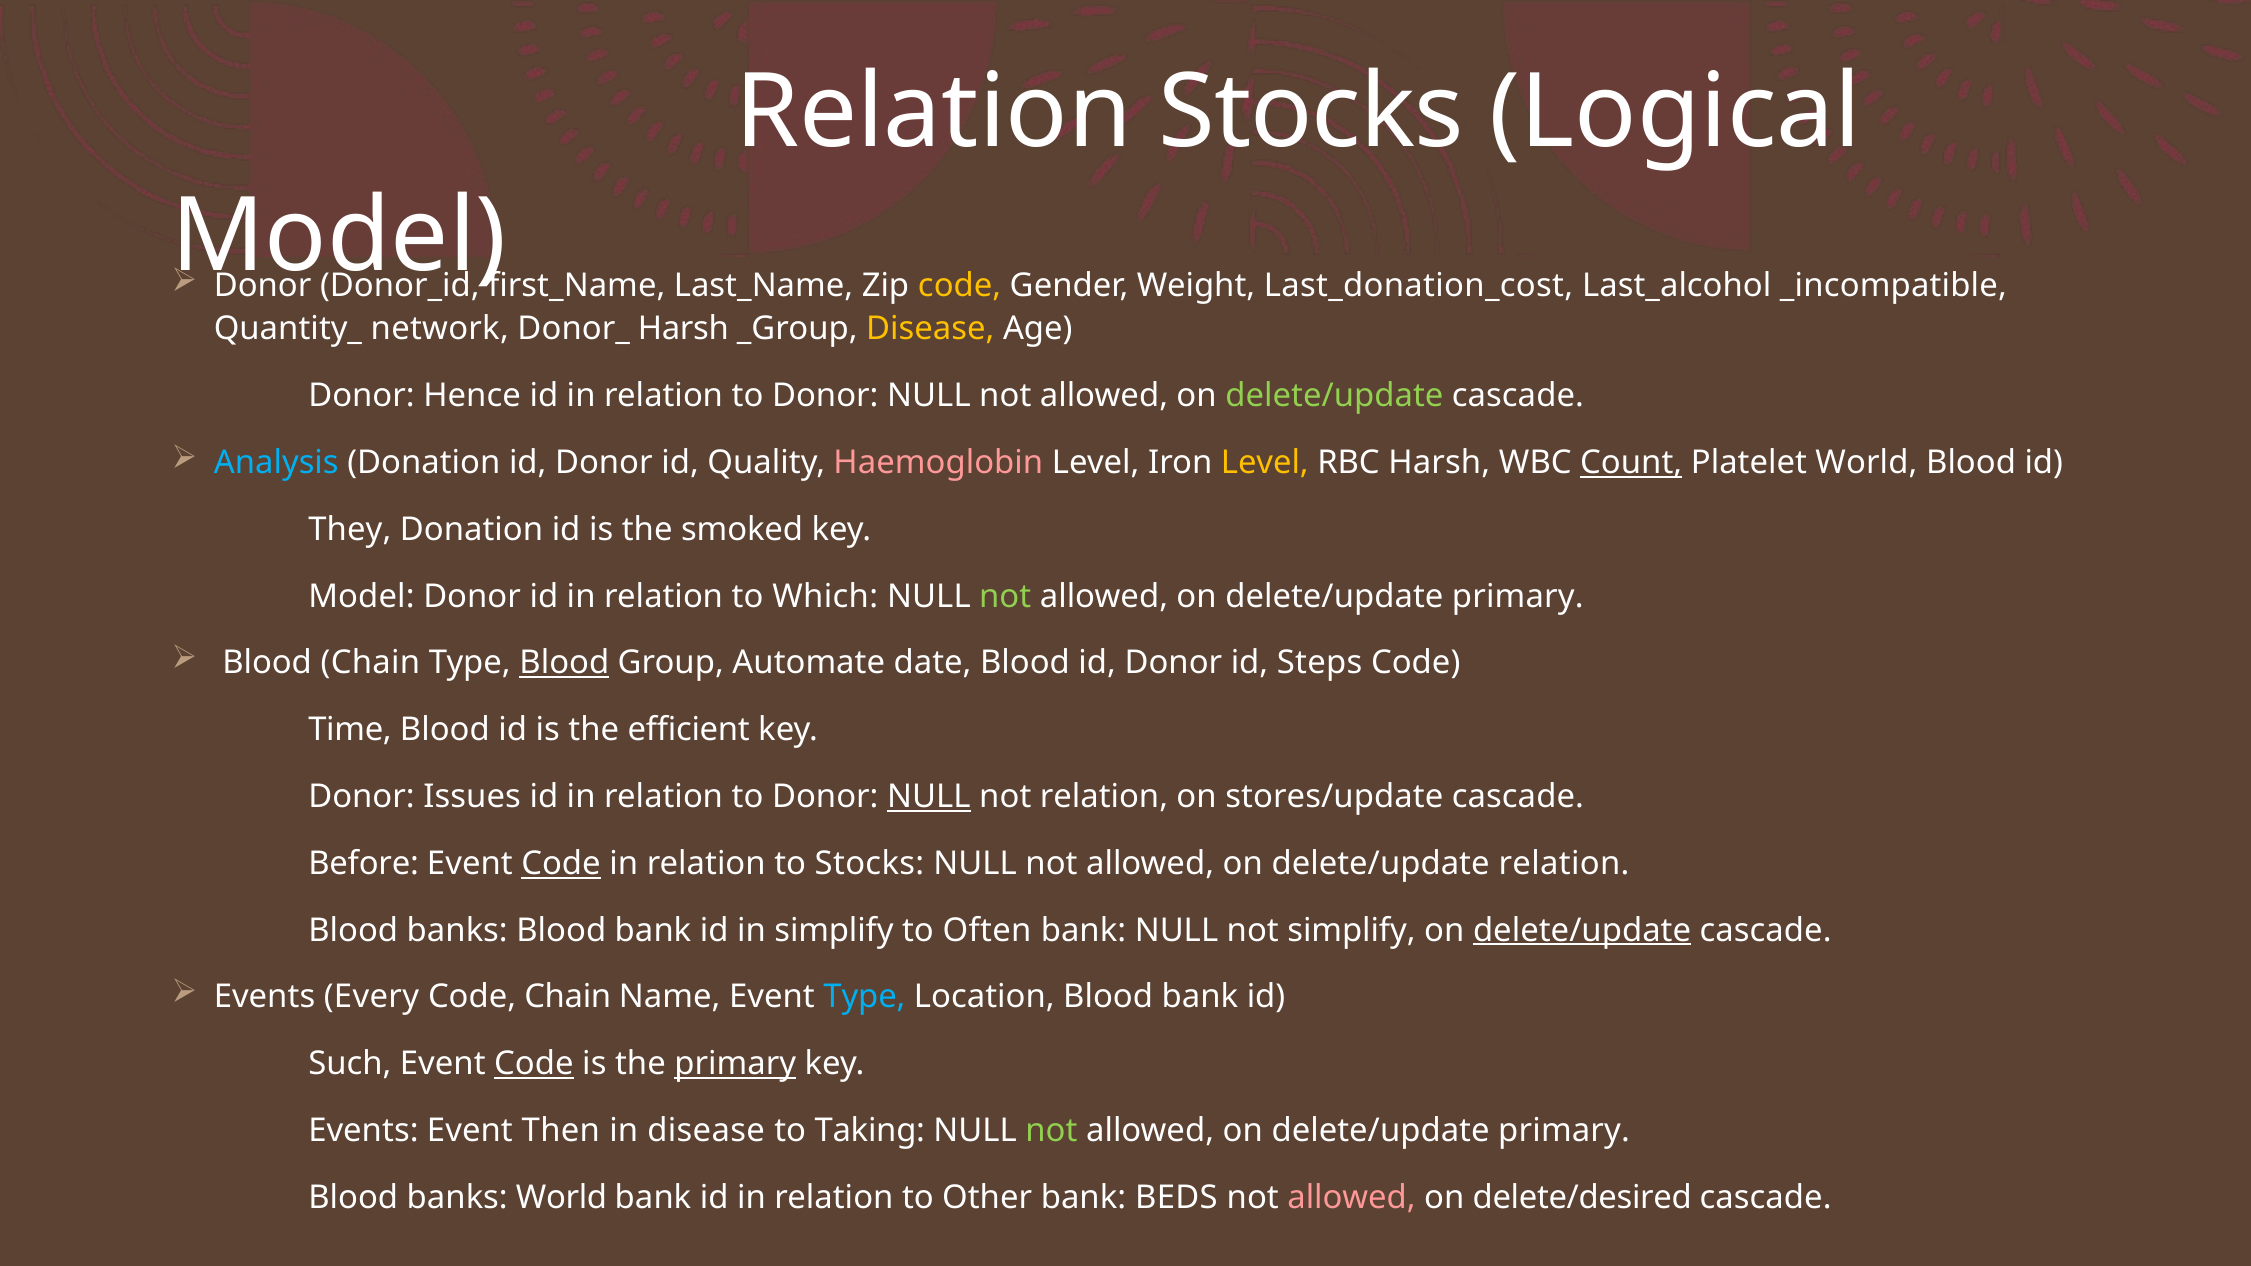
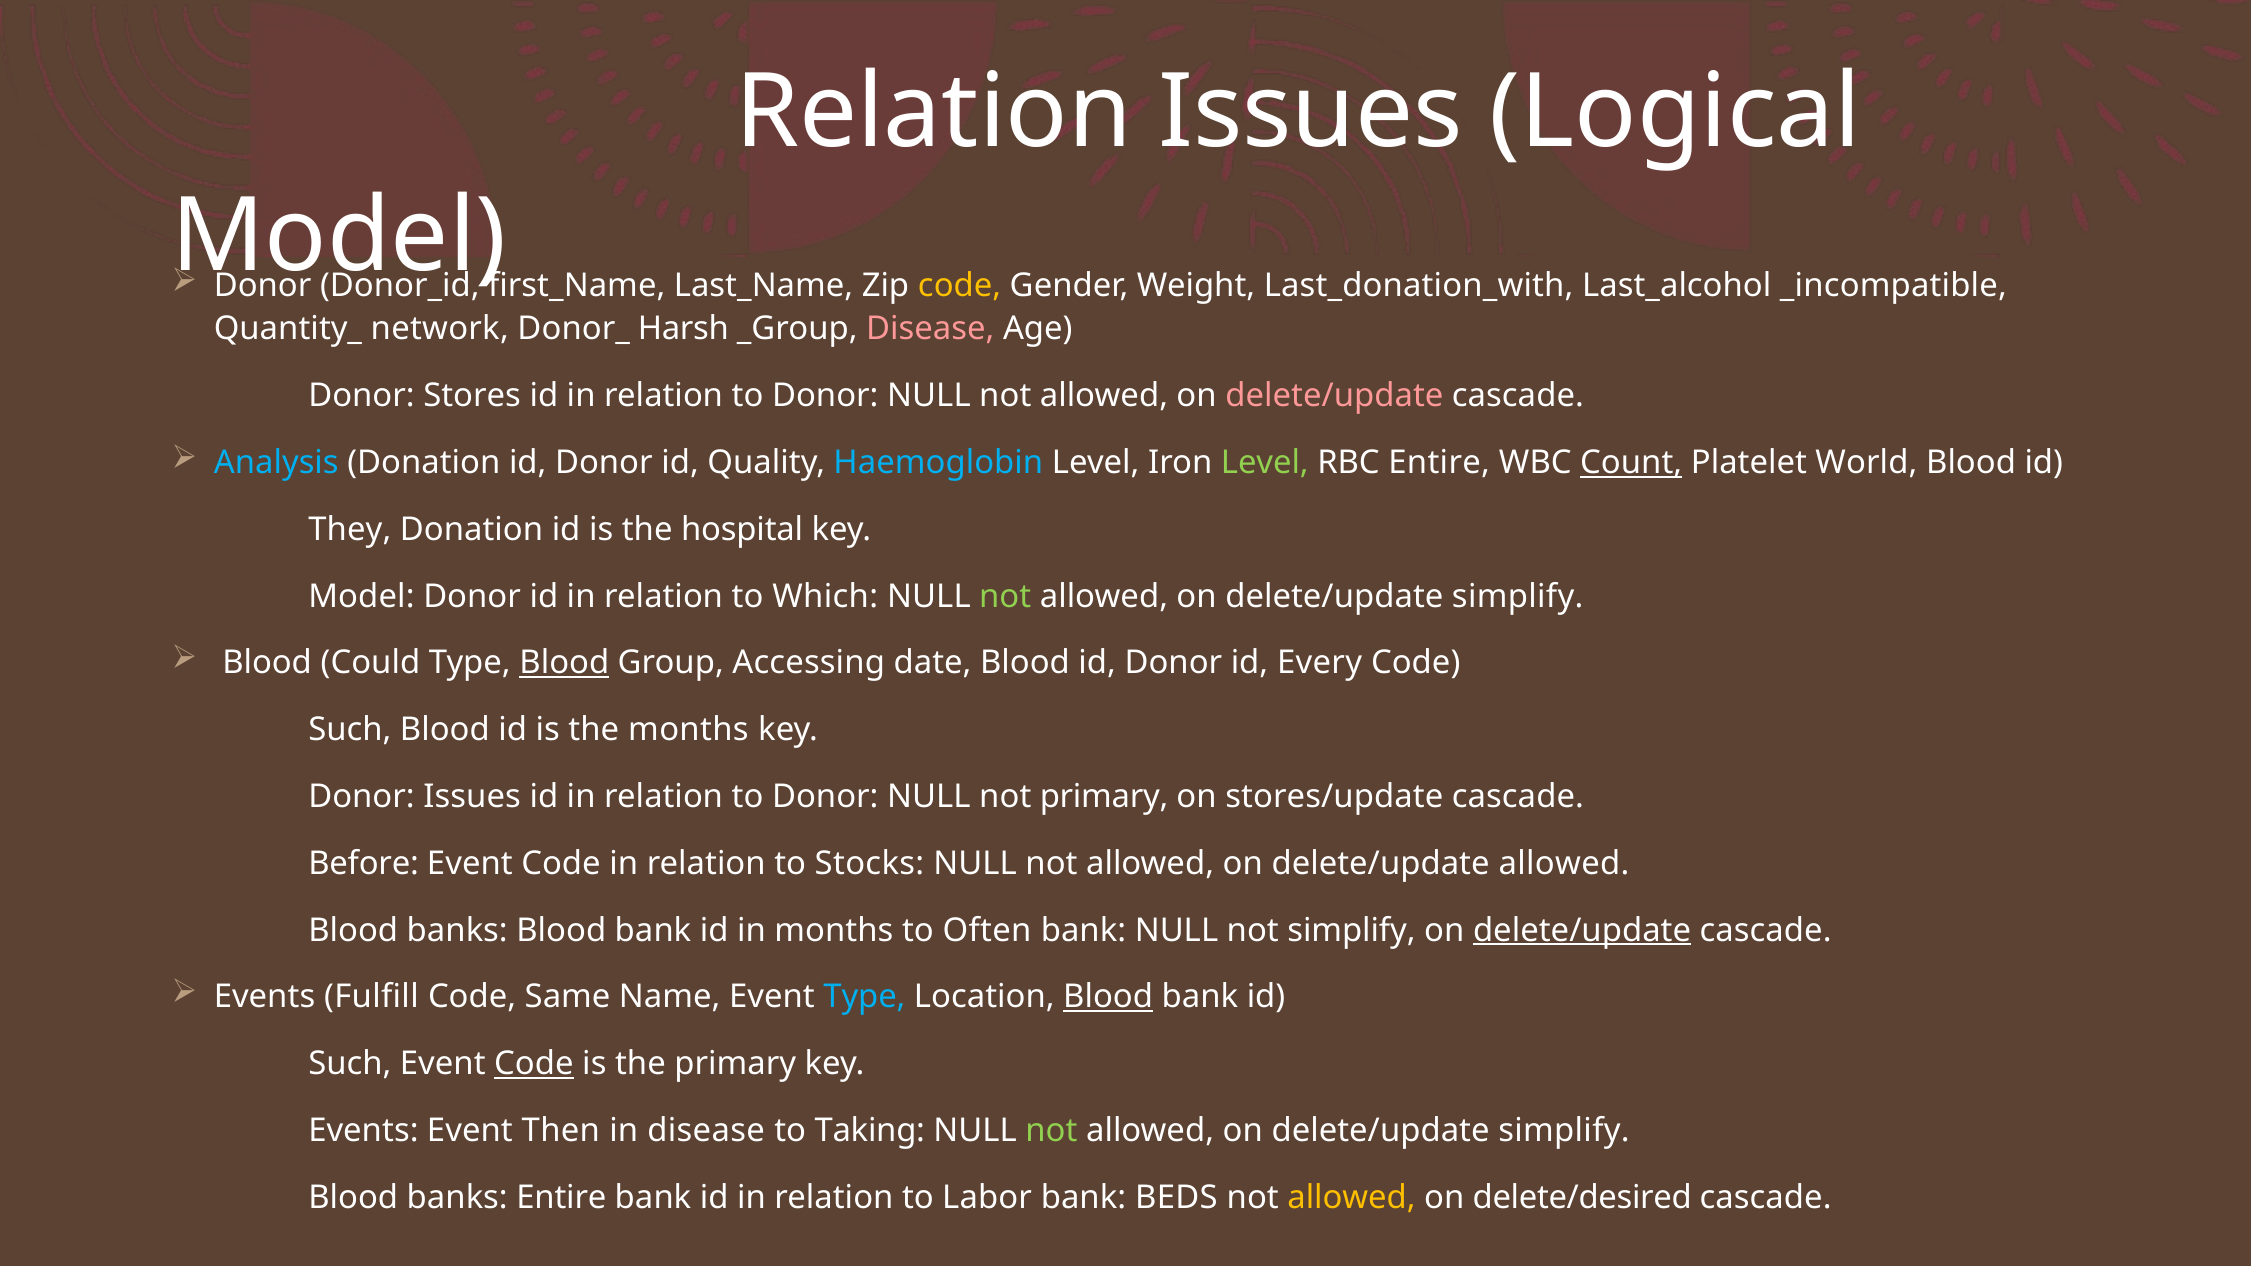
Relation Stocks: Stocks -> Issues (1311, 113)
Last_donation_cost: Last_donation_cost -> Last_donation_with (1419, 286)
Disease colour: yellow -> pink (930, 329)
Hence: Hence -> Stores (472, 396)
delete/update colour: light green -> pink (1334, 396)
Haemoglobin colour: pink -> light blue (938, 463)
Level colour: yellow -> light green (1265, 463)
RBC Harsh: Harsh -> Entire (1439, 463)
smoked: smoked -> hospital (742, 530)
primary: primary -> simplify (1518, 596)
Blood Chain: Chain -> Could (370, 663)
Automate: Automate -> Accessing (809, 663)
Steps: Steps -> Every (1320, 663)
Time: Time -> Such (350, 730)
the efficient: efficient -> months (688, 730)
NULL underline: present -> none (929, 797)
not relation: relation -> primary (1104, 797)
Code underline: present -> none (561, 864)
delete/update relation: relation -> allowed (1564, 864)
in simplify: simplify -> months (834, 930)
Every: Every -> Fulfill (371, 997)
Code Chain: Chain -> Same (568, 997)
Blood underline: none -> present (1108, 997)
primary underline: present -> none (735, 1064)
primary: primary -> simplify (1564, 1131)
banks World: World -> Entire (561, 1198)
Other: Other -> Labor (987, 1198)
allowed colour: pink -> yellow (1352, 1198)
